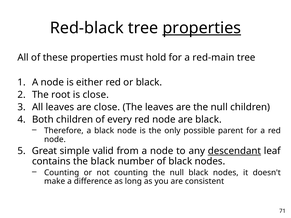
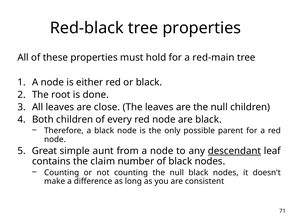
properties underline: present -> none (202, 28)
is close: close -> done (96, 95)
valid: valid -> aunt (103, 151)
the black: black -> claim (103, 162)
